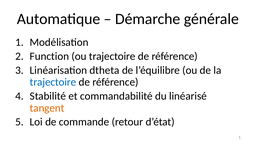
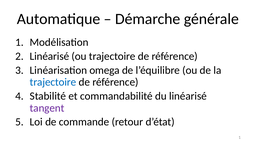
Function: Function -> Linéarisé (49, 56)
dtheta: dtheta -> omega (105, 70)
tangent colour: orange -> purple (47, 108)
